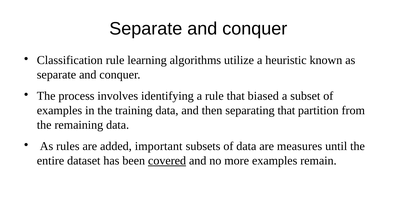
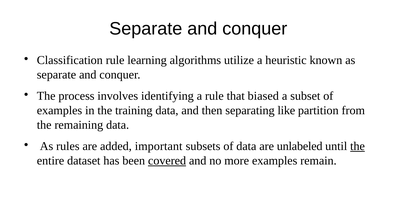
separating that: that -> like (286, 111)
measures: measures -> unlabeled (300, 146)
the underline: none -> present (358, 146)
